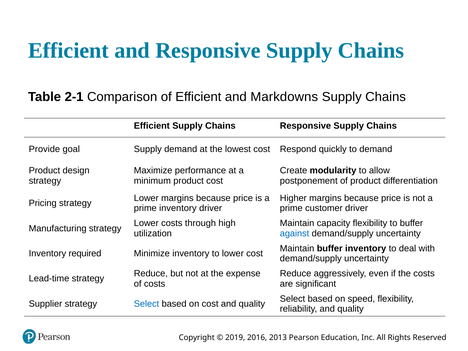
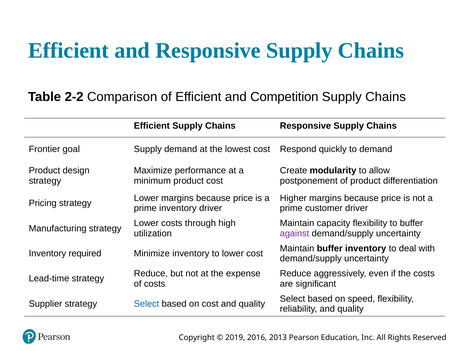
2-1: 2-1 -> 2-2 (74, 97)
Markdowns: Markdowns -> Competition (284, 97)
Provide: Provide -> Frontier (44, 149)
against colour: blue -> purple (295, 233)
